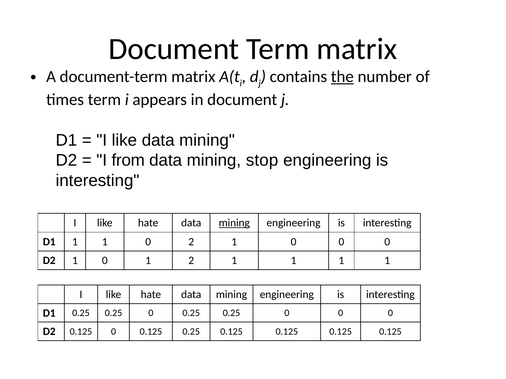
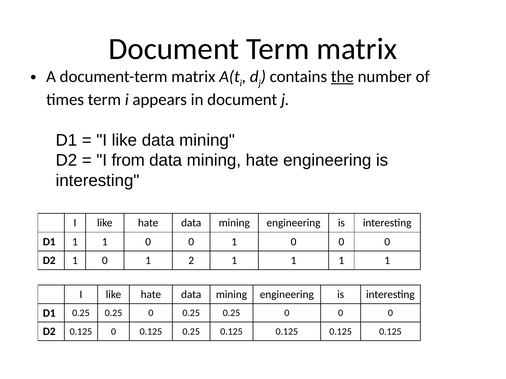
mining stop: stop -> hate (262, 161)
mining underline: present -> none (234, 223)
1 1 0 2: 2 -> 0 (191, 242)
